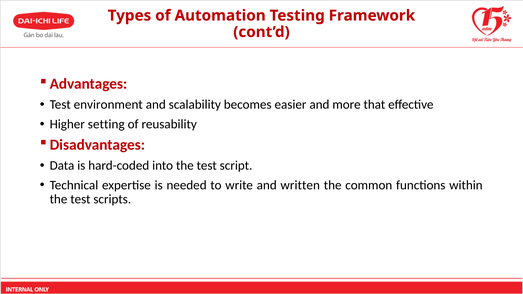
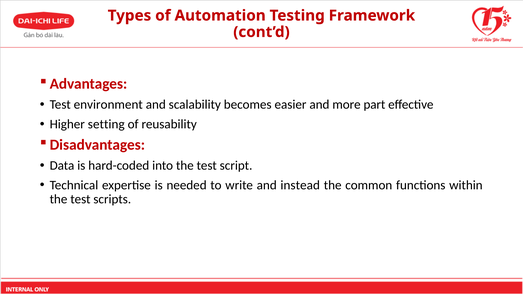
that: that -> part (374, 105)
written: written -> instead (300, 185)
